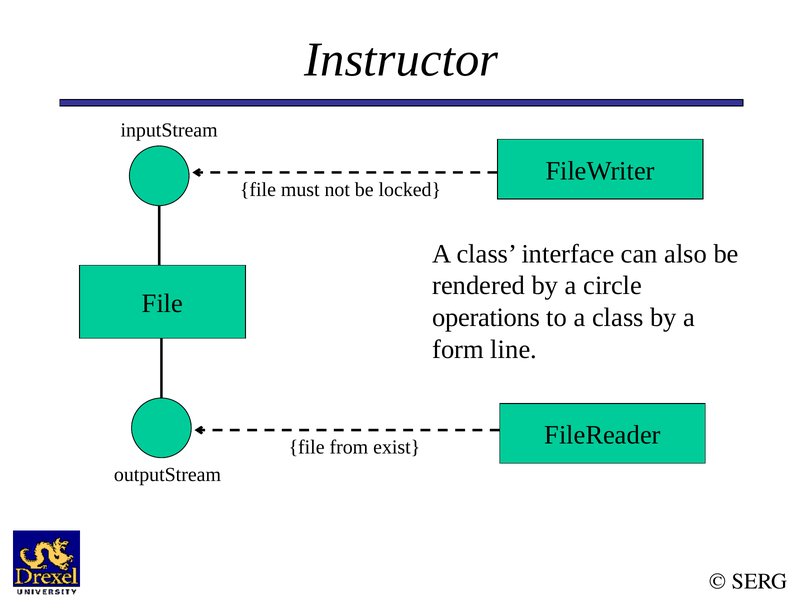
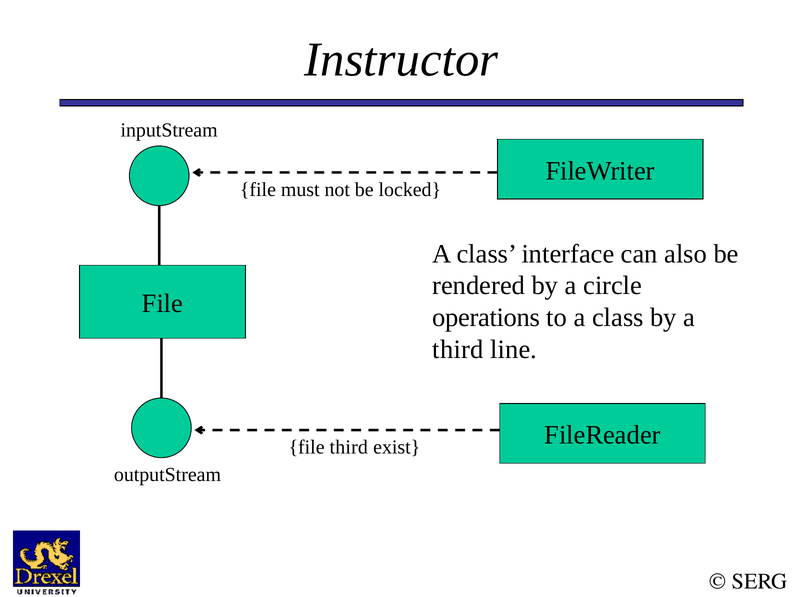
form: form -> third (458, 349)
file from: from -> third (349, 447)
